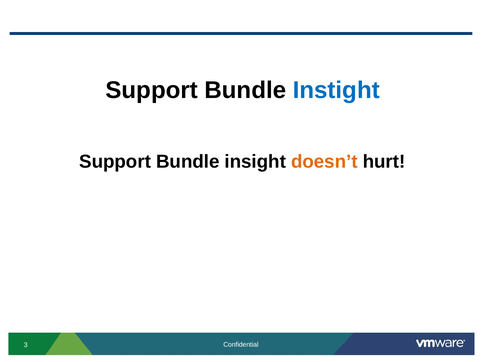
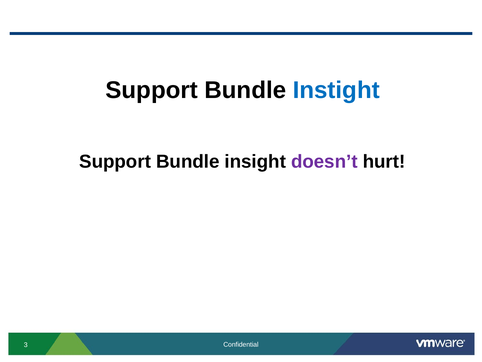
doesn’t colour: orange -> purple (324, 161)
